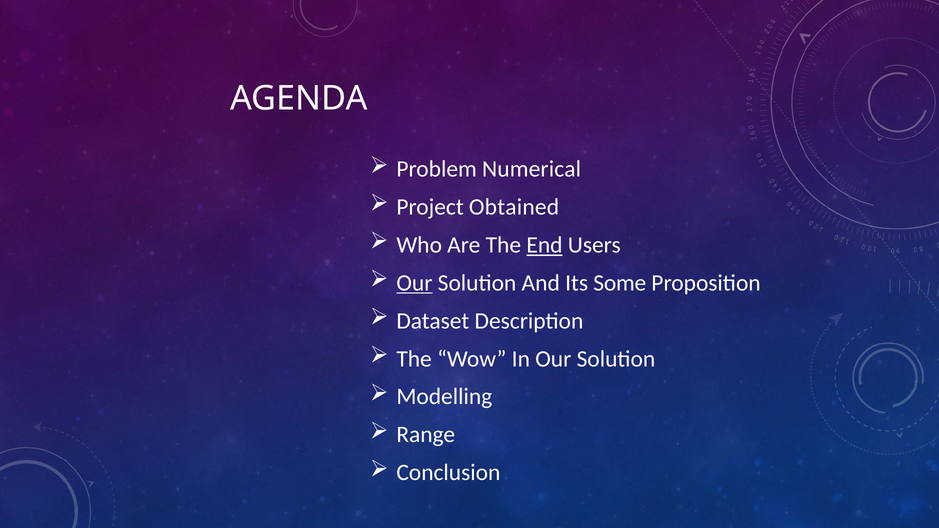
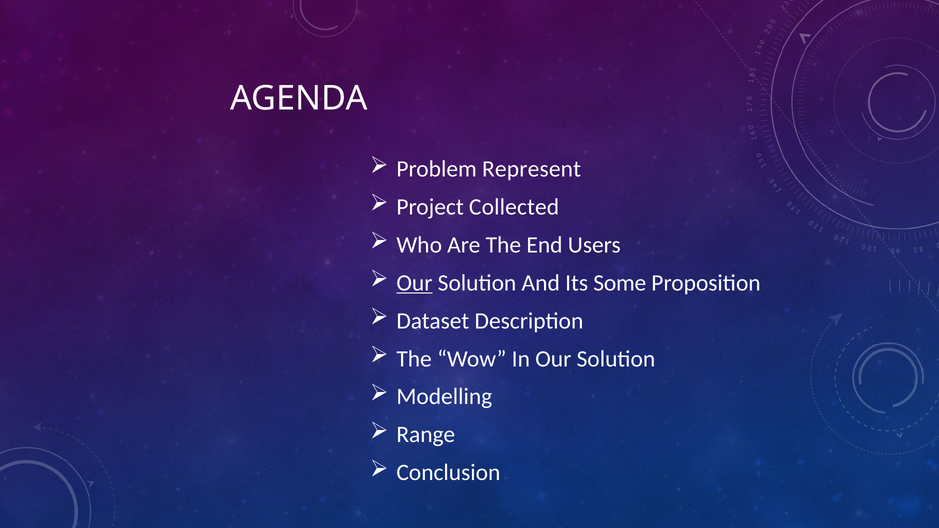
Numerical: Numerical -> Represent (532, 169)
Obtained: Obtained -> Collected (514, 207)
End underline: present -> none (545, 245)
